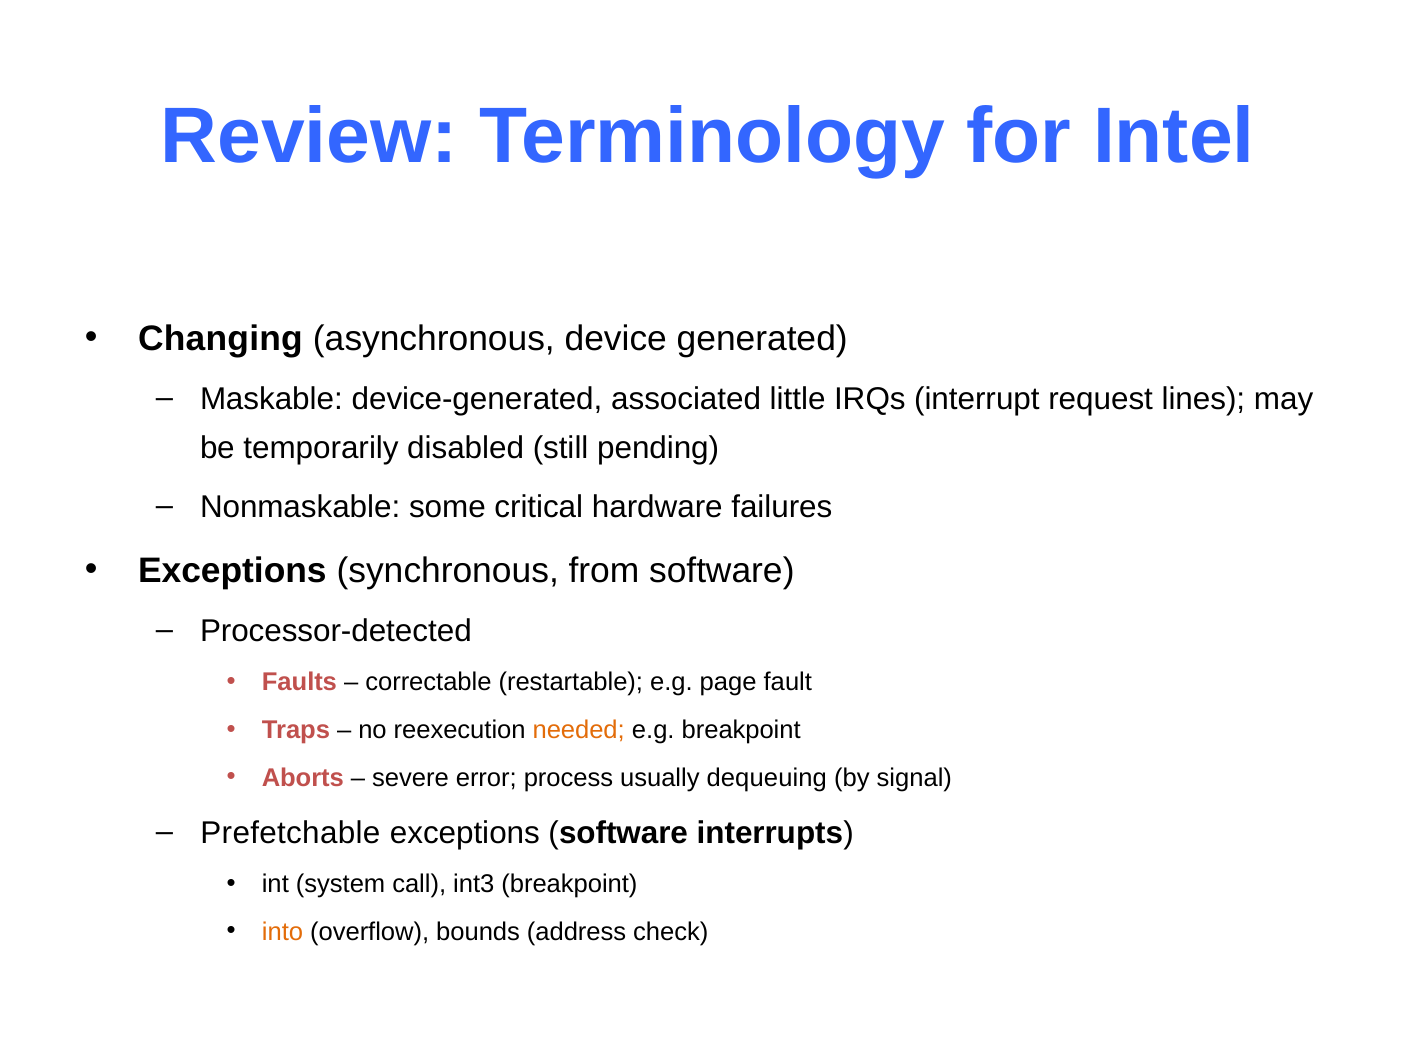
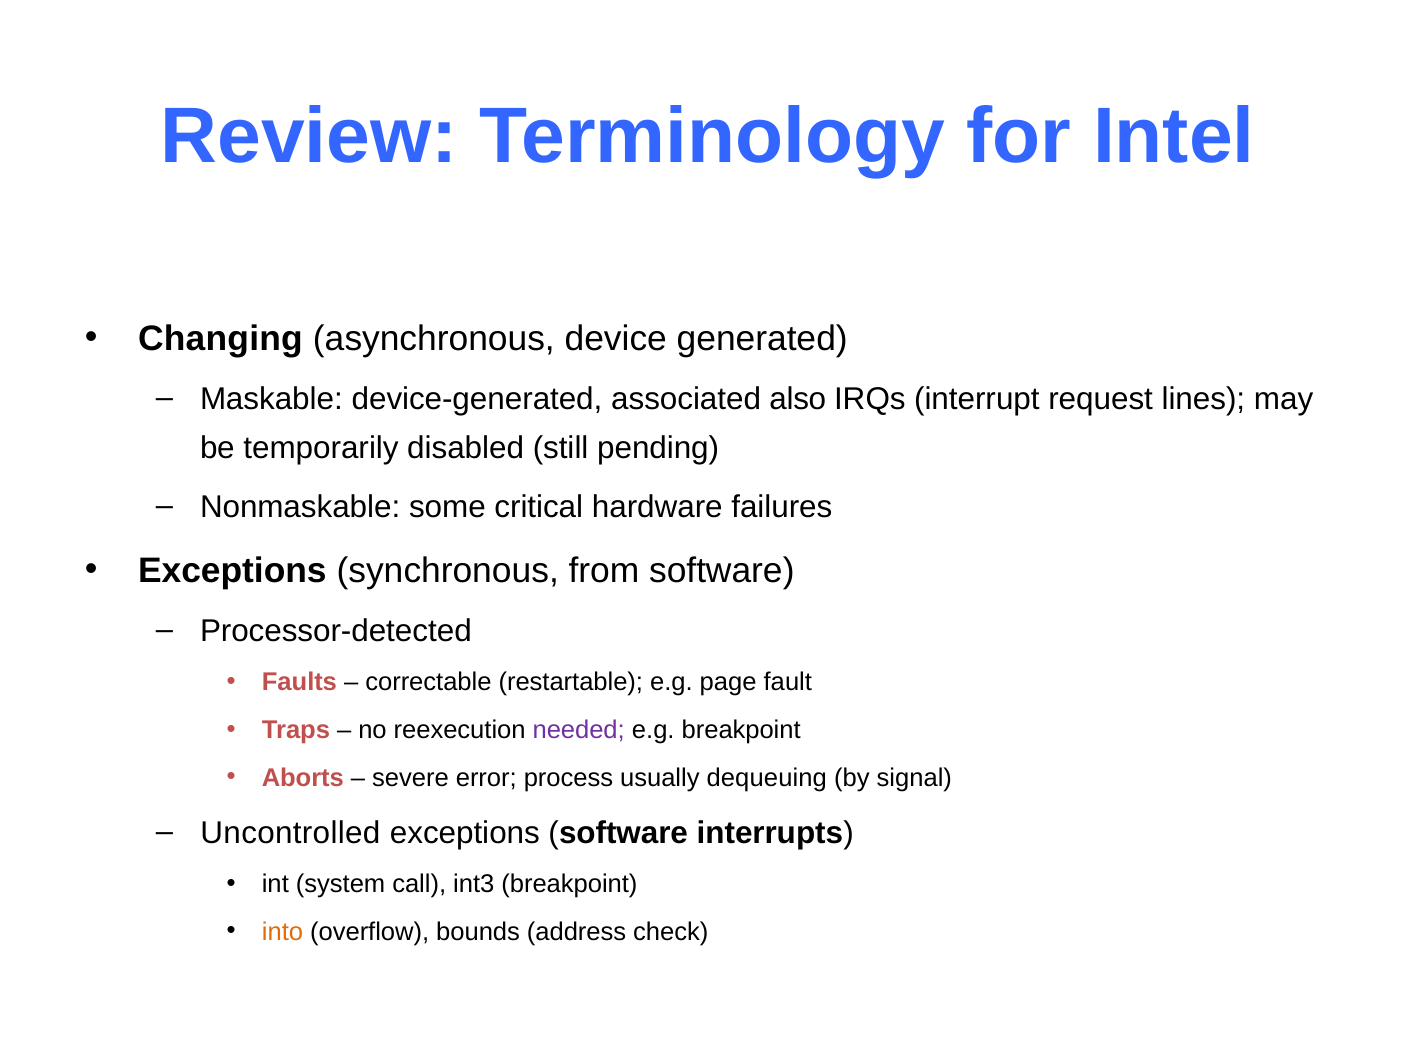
little: little -> also (798, 399)
needed colour: orange -> purple (579, 730)
Prefetchable: Prefetchable -> Uncontrolled (290, 833)
